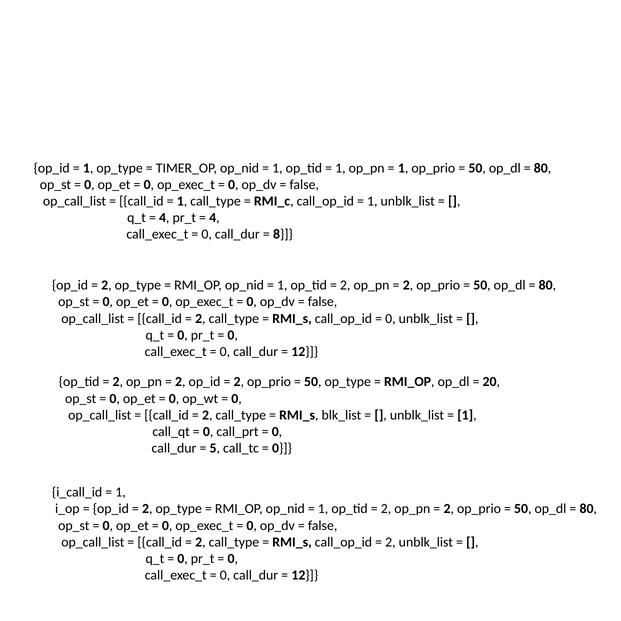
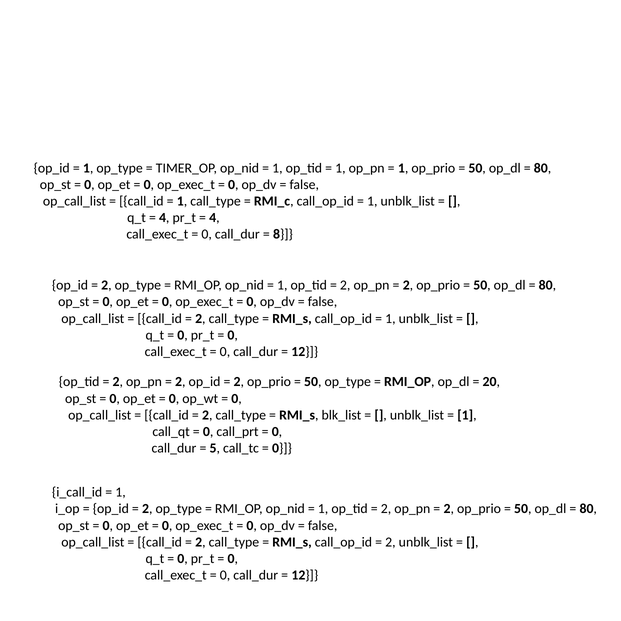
0: 0 -> 1 (390, 318)
